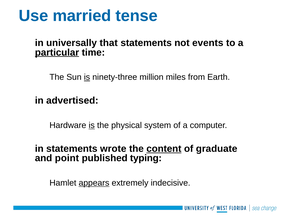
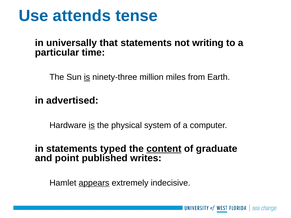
married: married -> attends (82, 16)
events: events -> writing (208, 43)
particular underline: present -> none (57, 52)
wrote: wrote -> typed (113, 149)
typing: typing -> writes (146, 158)
